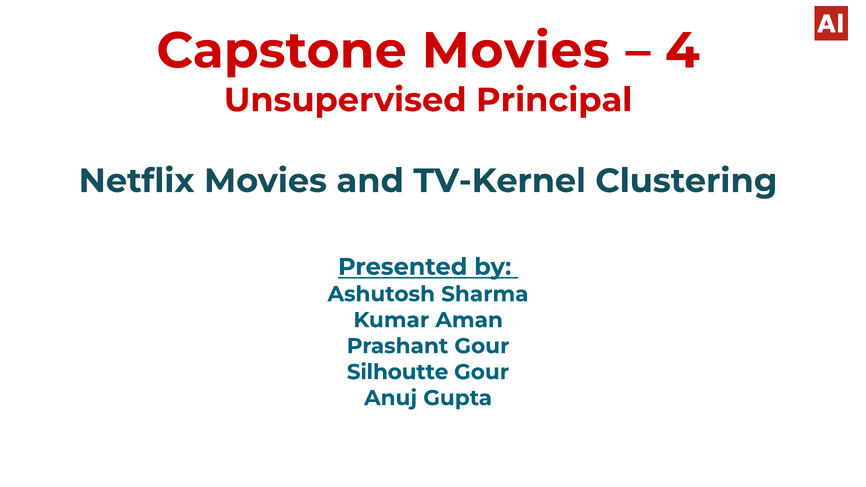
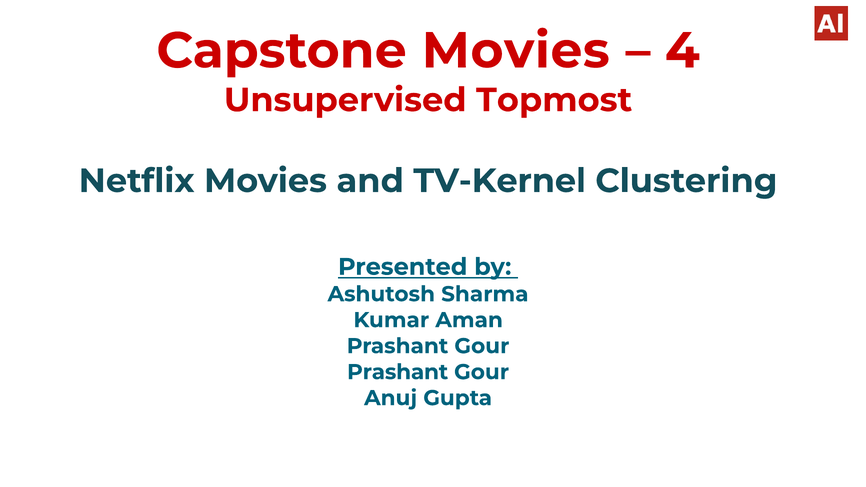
Principal: Principal -> Topmost (554, 100)
Silhoutte: Silhoutte -> Prashant (398, 372)
